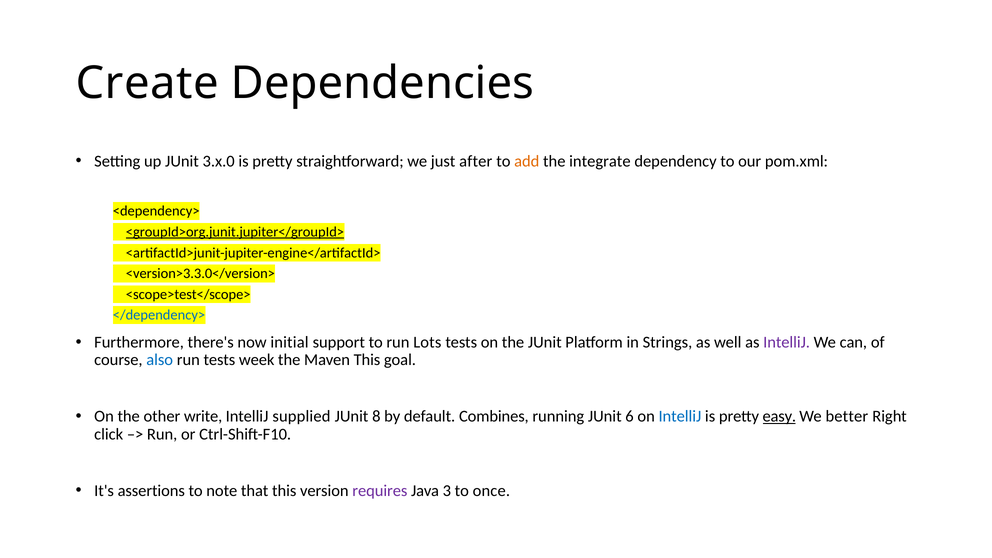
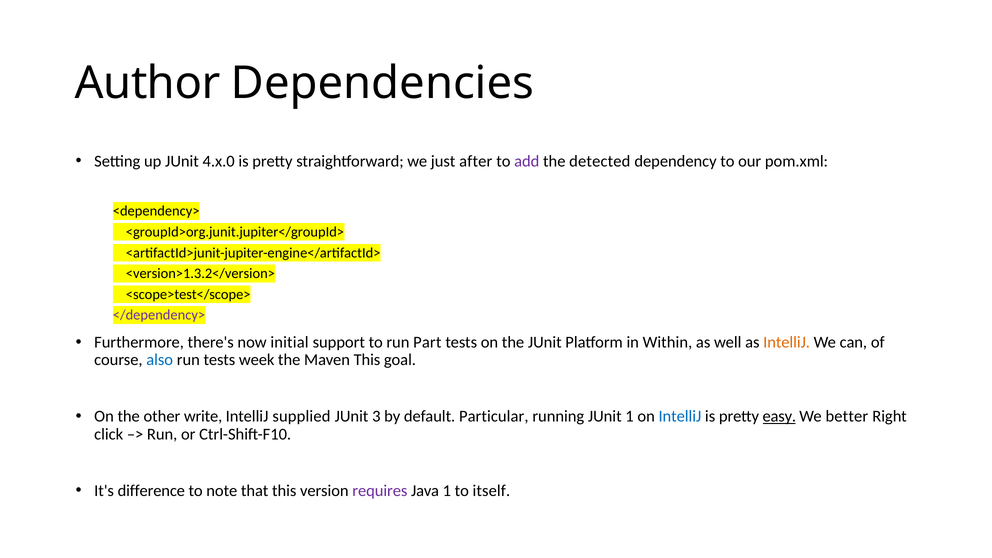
Create: Create -> Author (148, 83)
3.x.0: 3.x.0 -> 4.x.0 (219, 161)
add colour: orange -> purple (527, 161)
integrate: integrate -> detected (600, 161)
<groupId>org.junit.jupiter</groupId> underline: present -> none (235, 232)
<version>3.3.0</version>: <version>3.3.0</version> -> <version>1.3.2</version> (200, 274)
</dependency> colour: blue -> purple (159, 315)
Lots: Lots -> Part (427, 342)
Strings: Strings -> Within (667, 342)
IntelliJ colour: purple -> orange (787, 342)
8: 8 -> 3 (376, 416)
Combines: Combines -> Particular (494, 416)
JUnit 6: 6 -> 1 (630, 416)
assertions: assertions -> difference (151, 491)
Java 3: 3 -> 1 (447, 491)
once: once -> itself (491, 491)
